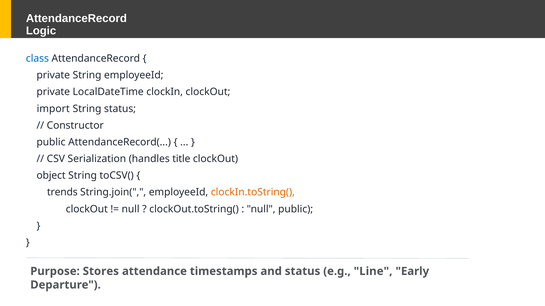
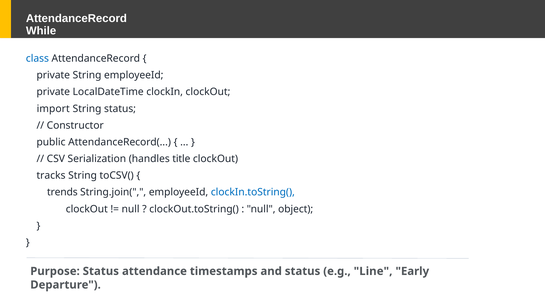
Logic: Logic -> While (41, 31)
object: object -> tracks (51, 176)
clockIn.toString( colour: orange -> blue (253, 193)
null public: public -> object (296, 209)
Purpose Stores: Stores -> Status (101, 272)
